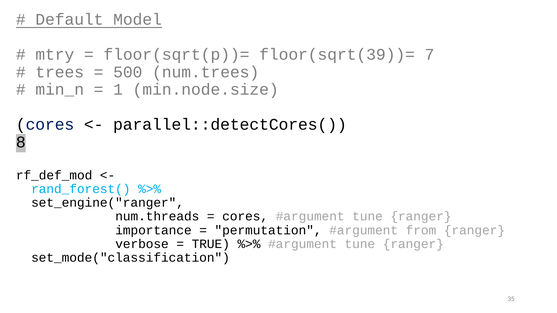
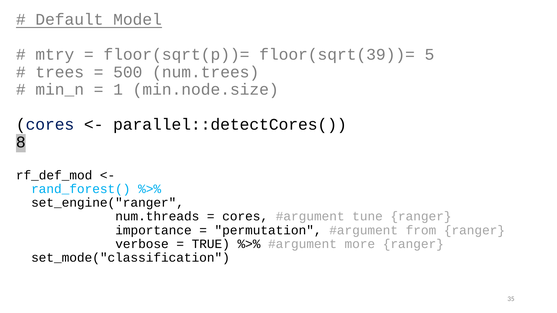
7: 7 -> 5 (429, 55)
tune: tune -> more (360, 244)
